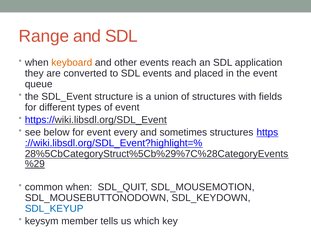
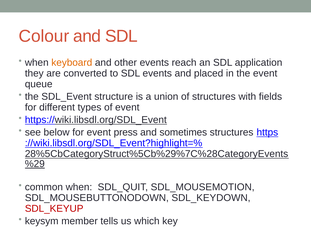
Range: Range -> Colour (44, 36)
every: every -> press (126, 133)
SDL_KEYUP colour: blue -> red (54, 209)
